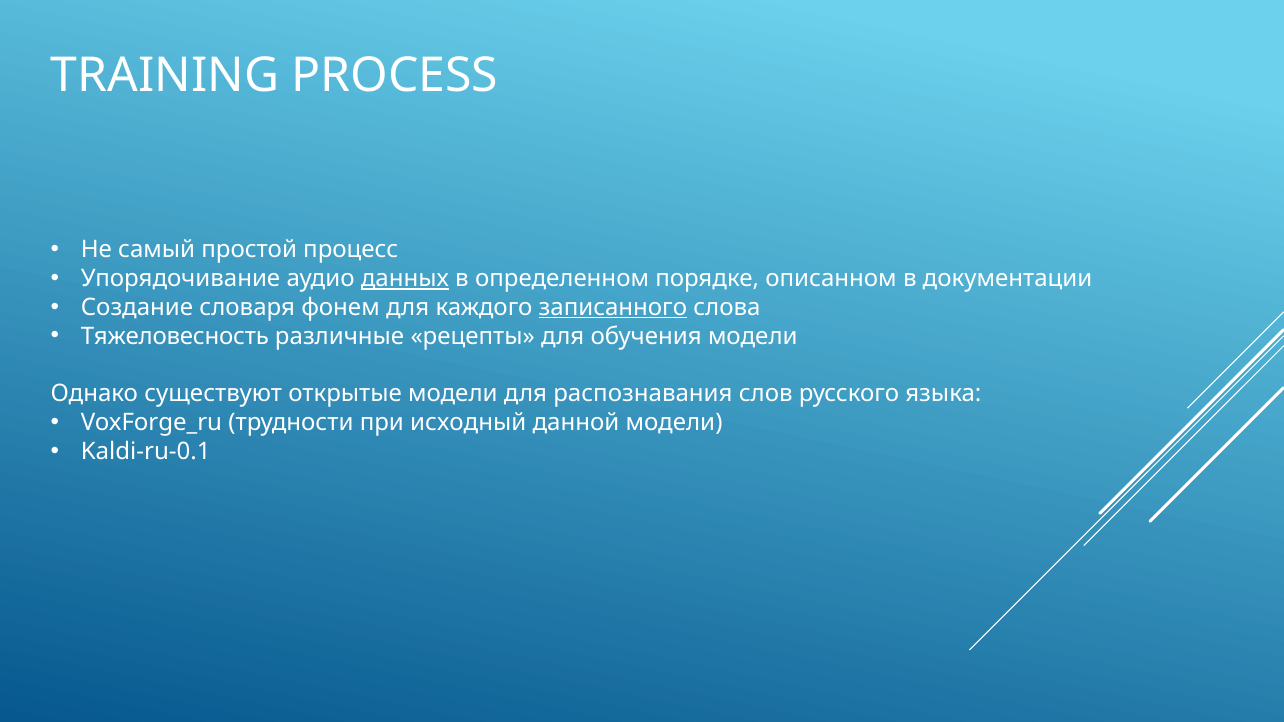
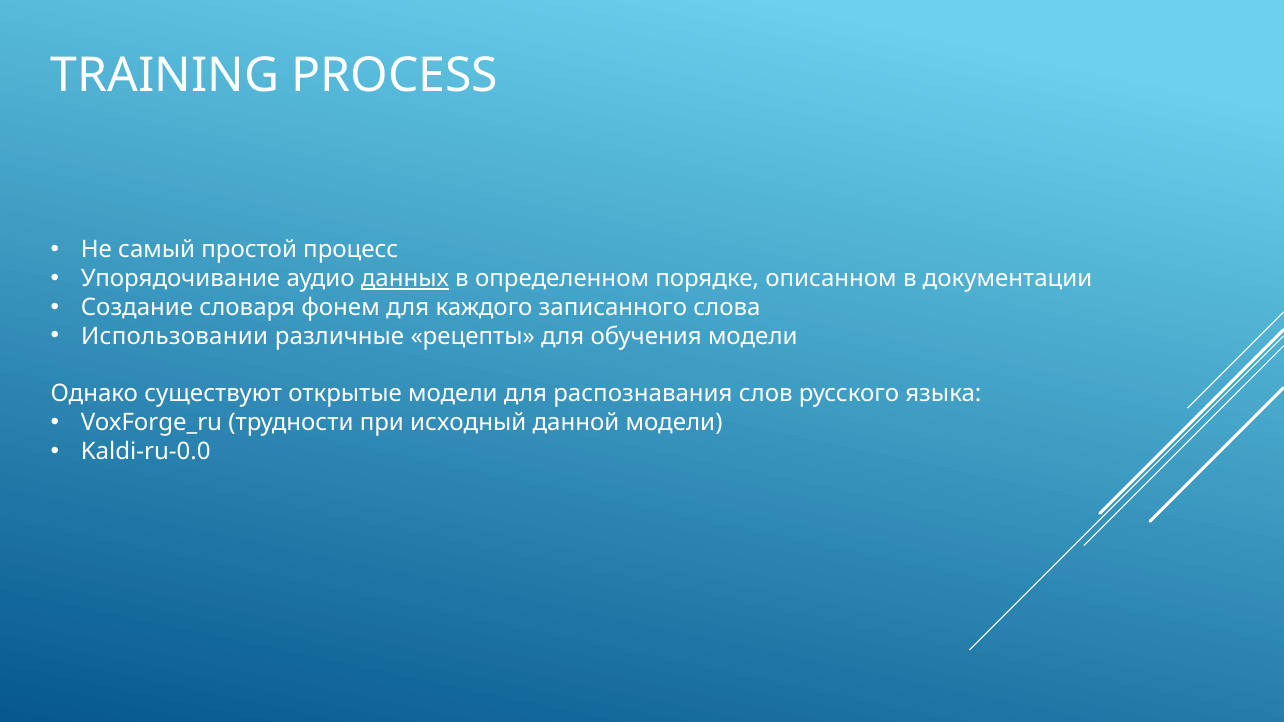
записанного underline: present -> none (613, 307)
Тяжеловесность: Тяжеловесность -> Использовании (175, 336)
Kaldi-ru-0.1: Kaldi-ru-0.1 -> Kaldi-ru-0.0 (146, 452)
